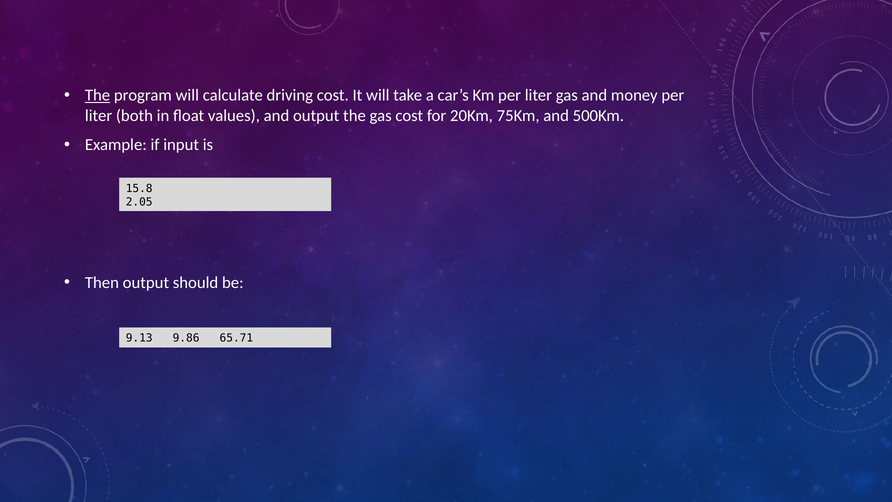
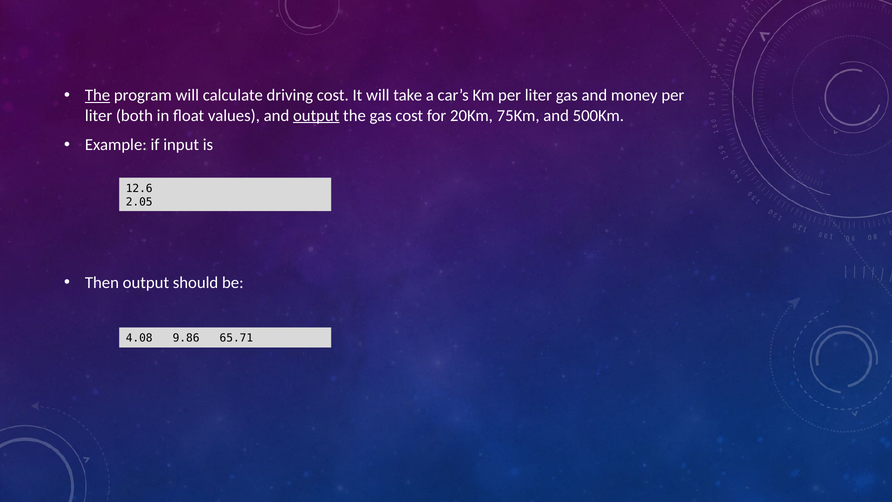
output underline: none -> present (316, 115)
15.8: 15.8 -> 12.6 (139, 188)
9.13: 9.13 -> 4.08 (139, 338)
